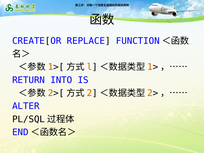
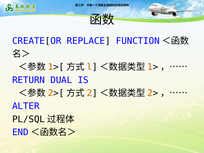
INTO: INTO -> DUAL (61, 80)
